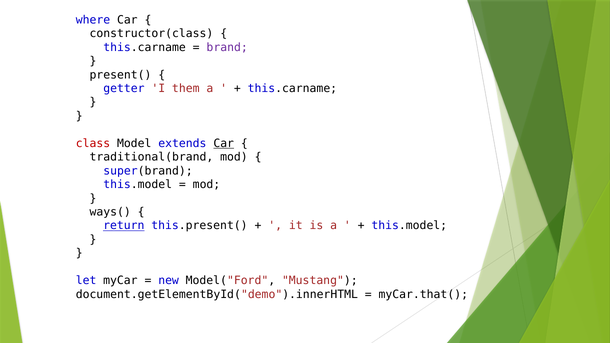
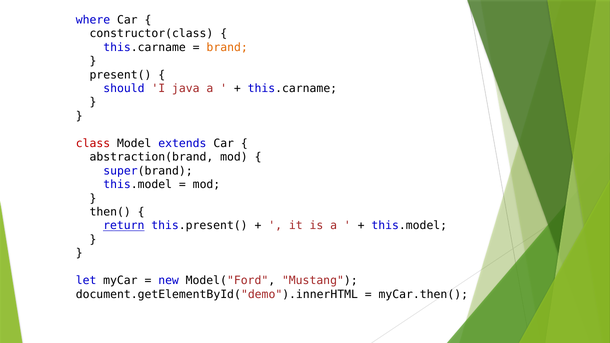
brand colour: purple -> orange (227, 47)
getter: getter -> should (124, 89)
them: them -> java (186, 89)
Car underline: present -> none (224, 143)
traditional(brand: traditional(brand -> abstraction(brand (151, 157)
ways(: ways( -> then( (110, 212)
myCar.that(: myCar.that( -> myCar.then( (423, 294)
